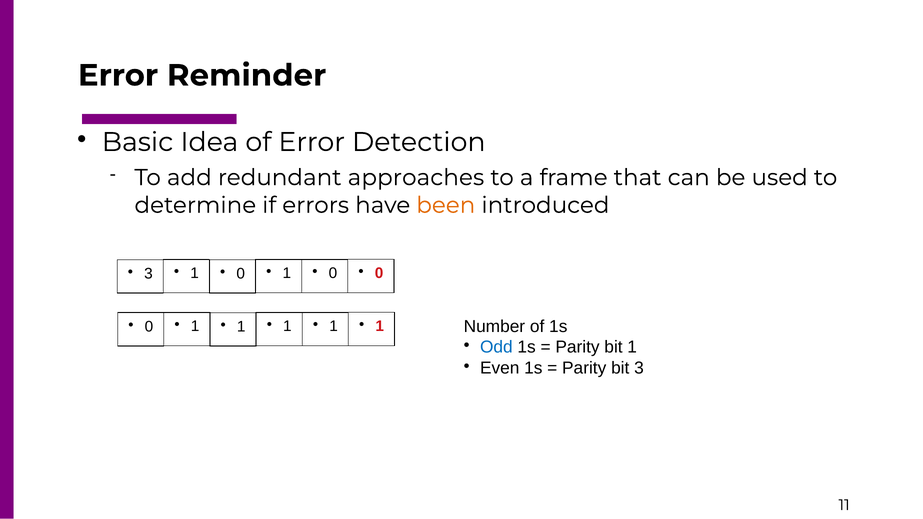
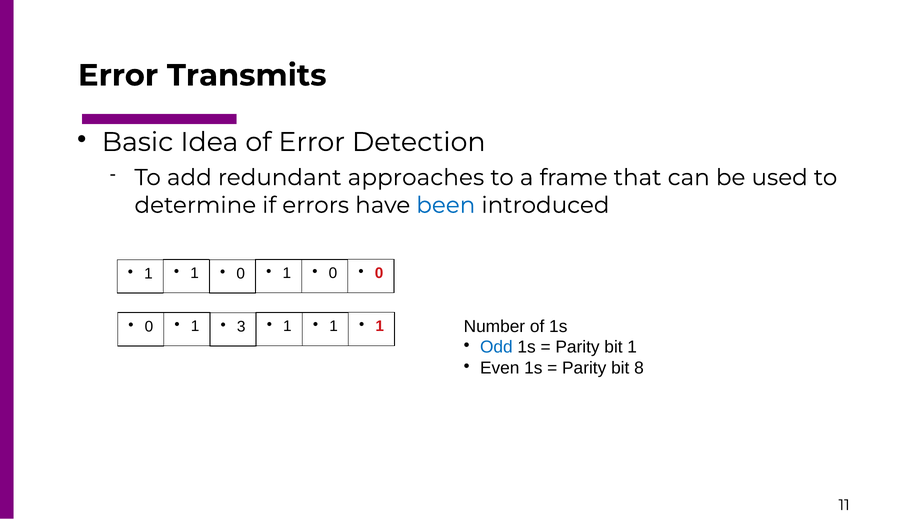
Reminder: Reminder -> Transmits (247, 75)
been colour: orange -> blue (446, 205)
3: 3 -> 1 (148, 274)
1: 1 -> 3 (241, 327)
bit 3: 3 -> 8 (639, 368)
